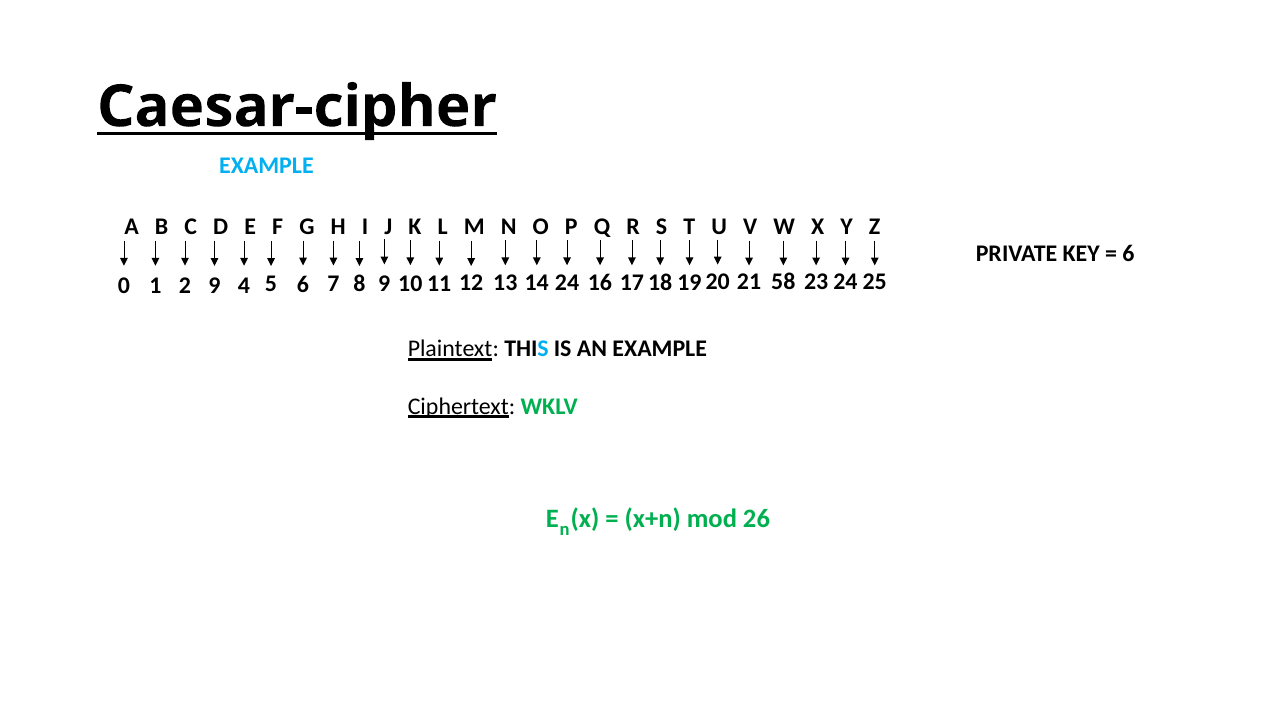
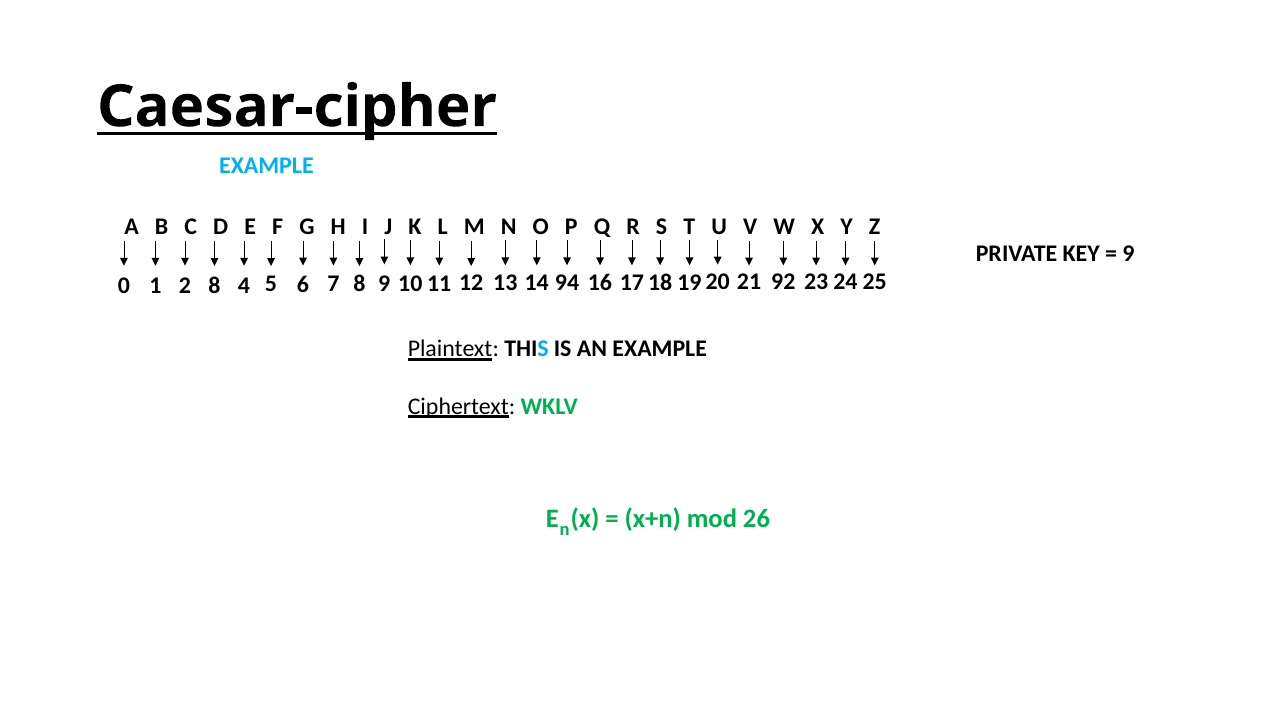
6: 6 -> 9 (1129, 254)
2 9: 9 -> 8 (214, 286)
24: 24 -> 94 (567, 282)
58: 58 -> 92 (783, 282)
